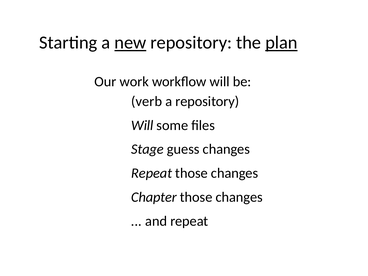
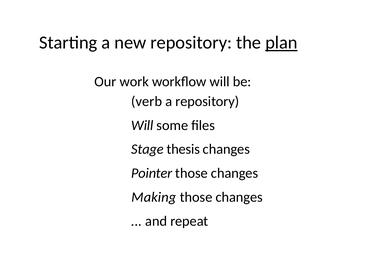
new underline: present -> none (130, 43)
guess: guess -> thesis (183, 149)
Repeat: Repeat -> Pointer (152, 173)
Chapter: Chapter -> Making (154, 197)
